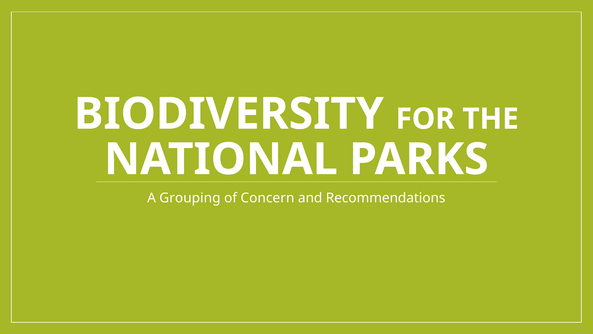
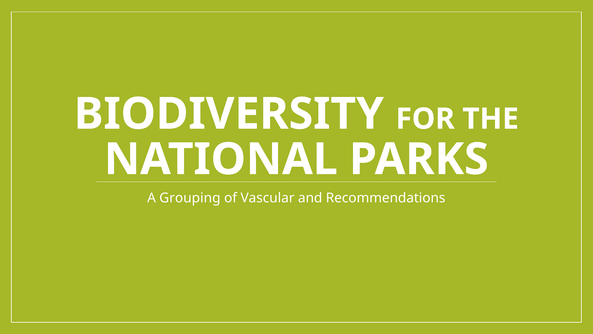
Concern: Concern -> Vascular (267, 198)
